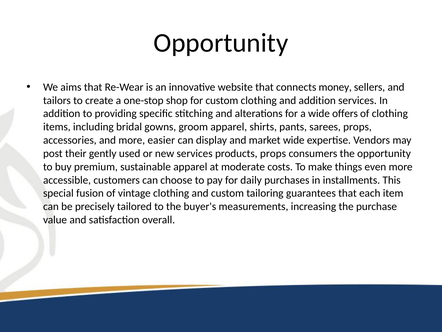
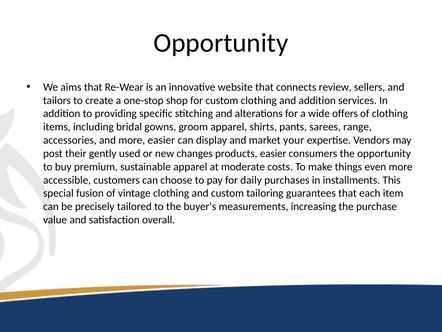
money: money -> review (335, 87)
sarees props: props -> range (357, 127)
market wide: wide -> your (294, 140)
new services: services -> changes (195, 153)
products props: props -> easier (273, 153)
